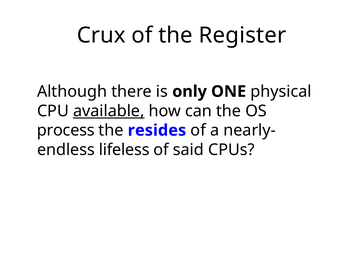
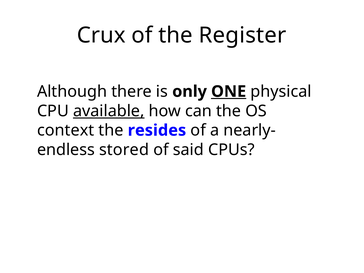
ONE underline: none -> present (229, 92)
process: process -> context (66, 130)
lifeless: lifeless -> stored (124, 150)
